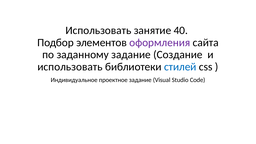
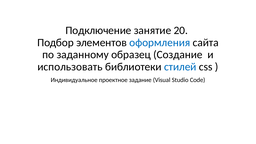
Использовать: Использовать -> Подключение (98, 30)
40: 40 -> 20 (181, 30)
оформления colour: purple -> blue (160, 43)
заданному задание: задание -> образец (131, 55)
